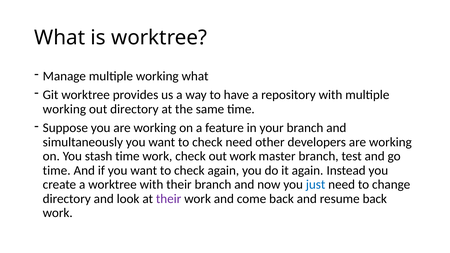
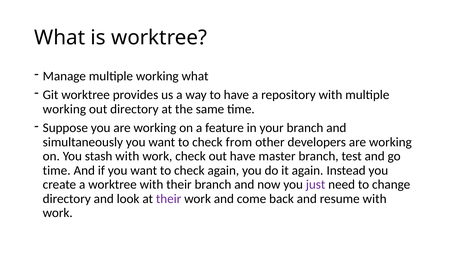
check need: need -> from (239, 142)
stash time: time -> with (127, 156)
out work: work -> have (243, 156)
just colour: blue -> purple (316, 185)
resume back: back -> with (375, 199)
